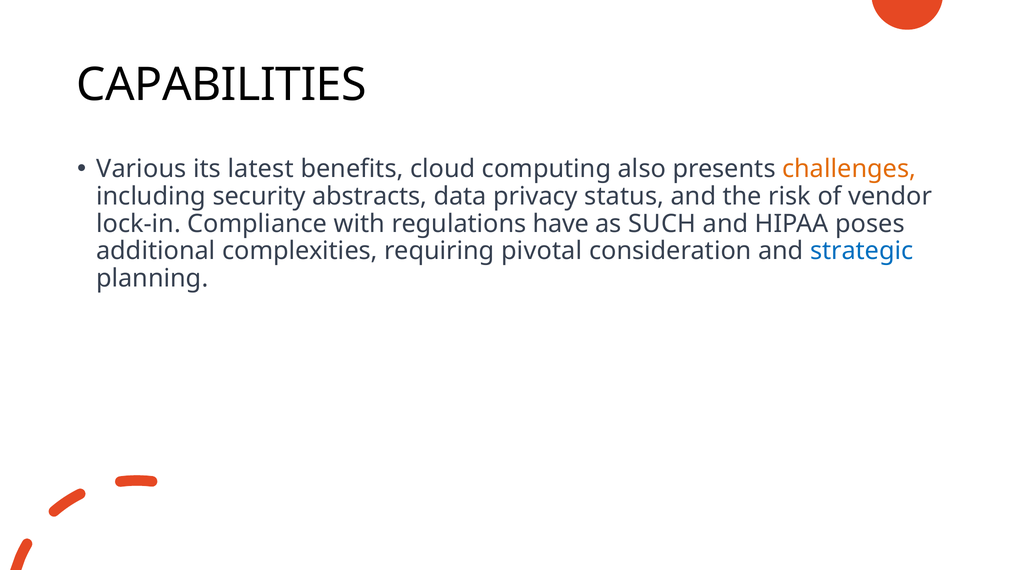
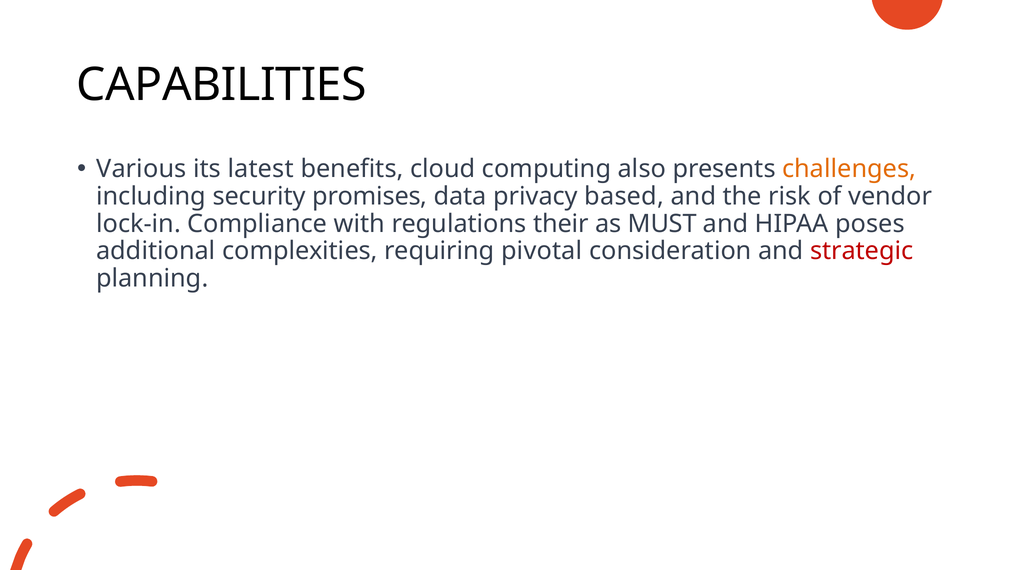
abstracts: abstracts -> promises (370, 196)
status: status -> based (624, 196)
have: have -> their (561, 224)
SUCH: SUCH -> MUST (662, 224)
strategic colour: blue -> red (862, 251)
